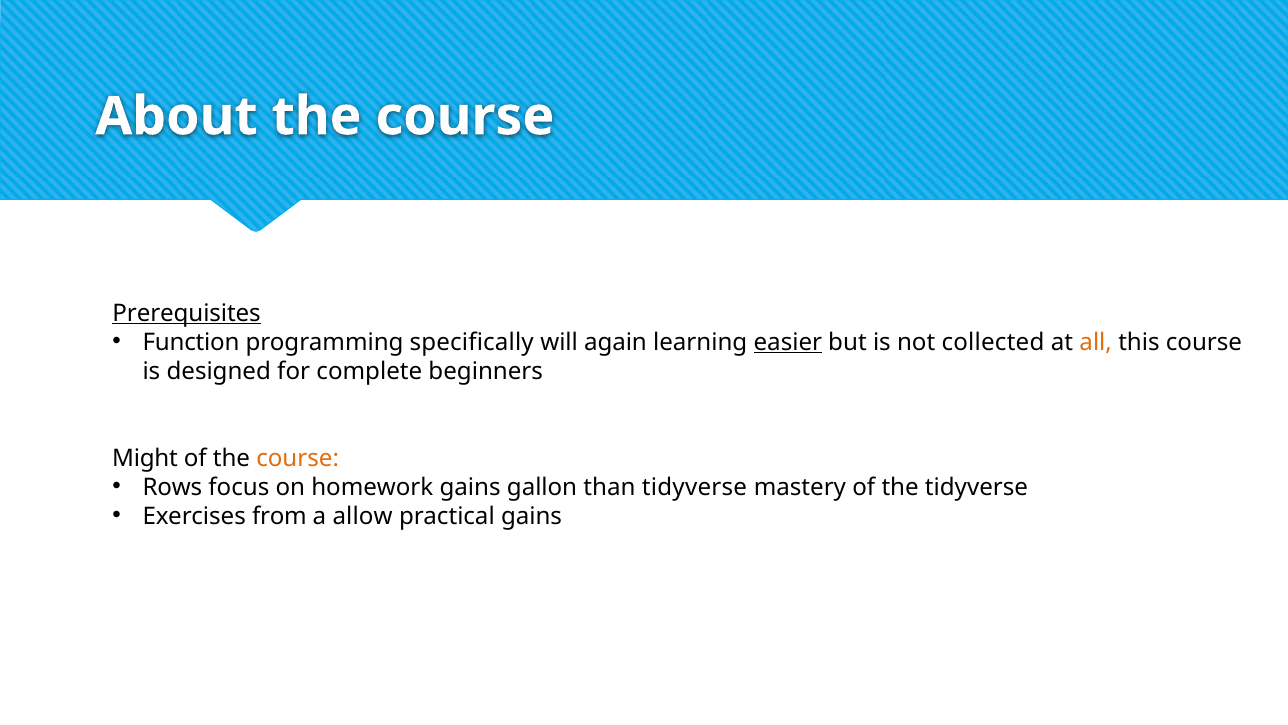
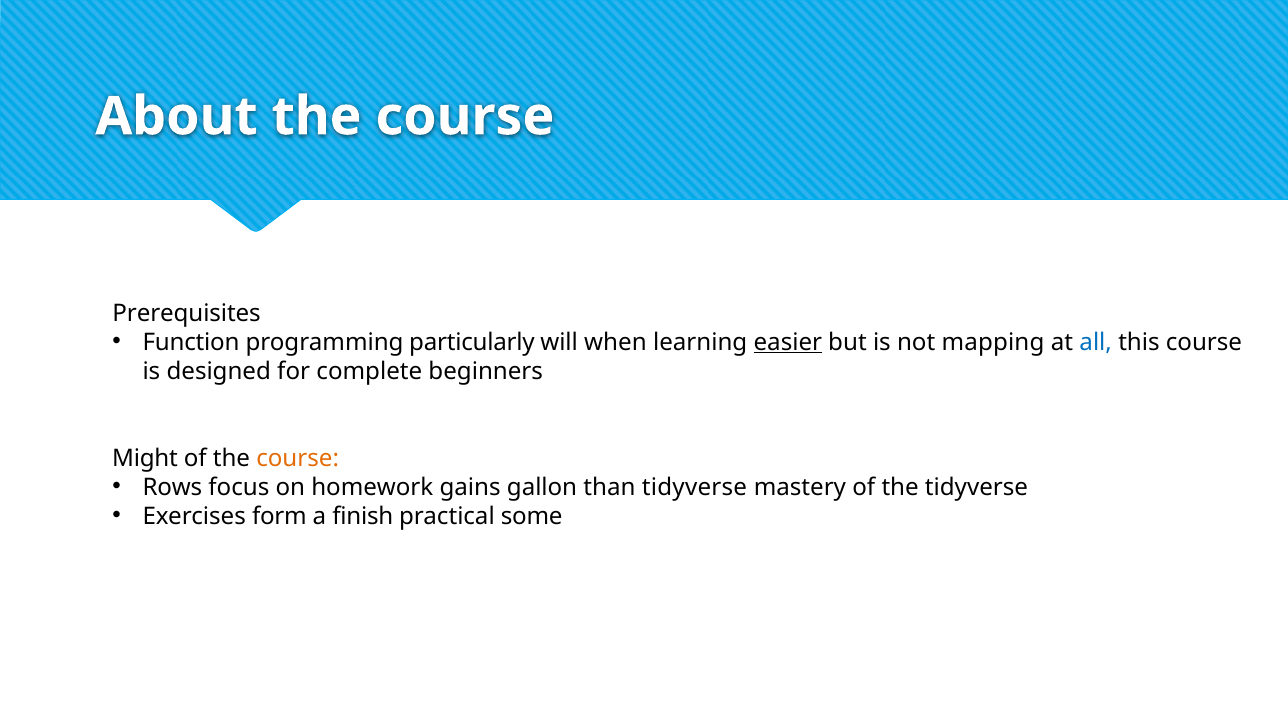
Prerequisites underline: present -> none (187, 313)
specifically: specifically -> particularly (472, 342)
again: again -> when (615, 342)
collected: collected -> mapping (993, 342)
all colour: orange -> blue (1096, 342)
from: from -> form (279, 516)
allow: allow -> finish (363, 516)
practical gains: gains -> some (532, 516)
